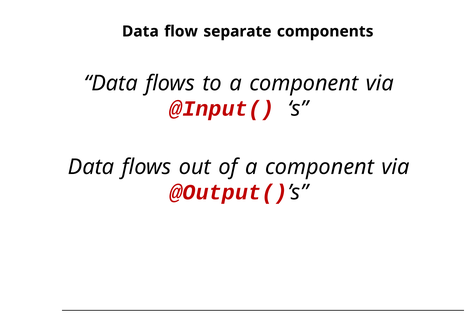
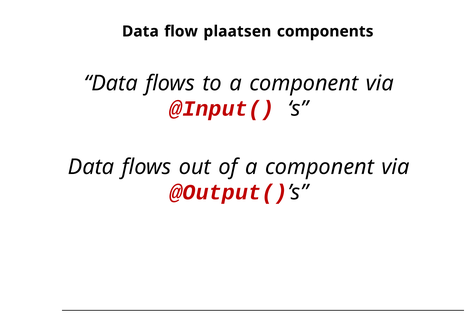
separate: separate -> plaatsen (237, 31)
